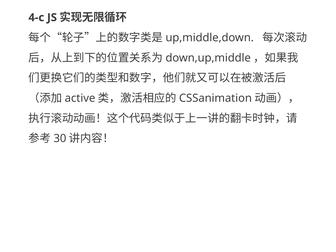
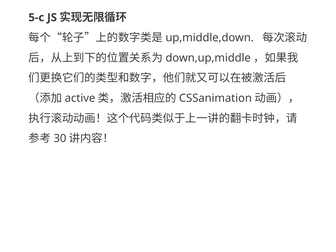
4-c: 4-c -> 5-c (36, 18)
